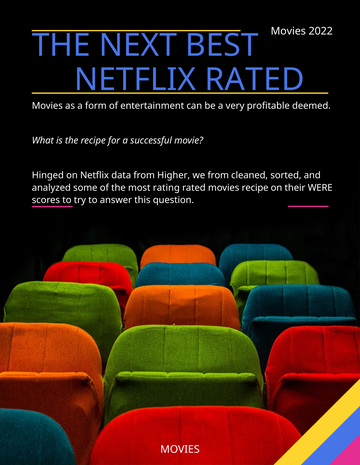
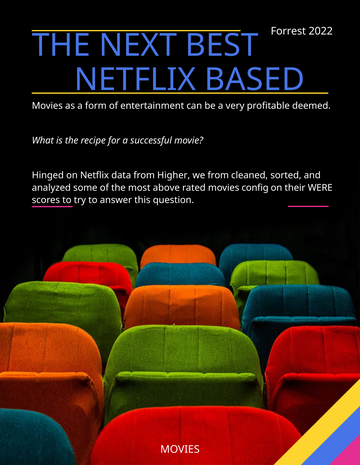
Movies: Movies -> Forrest (288, 31)
NETFLIX RATED: RATED -> BASED (255, 80)
rating: rating -> above (166, 188)
movies recipe: recipe -> config (255, 188)
